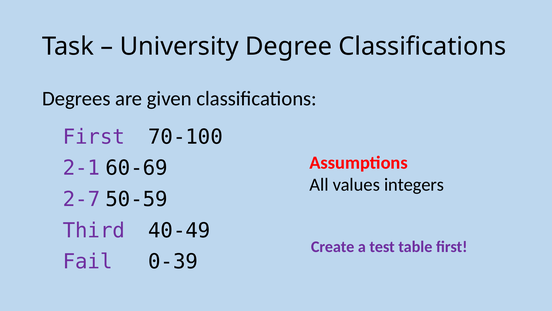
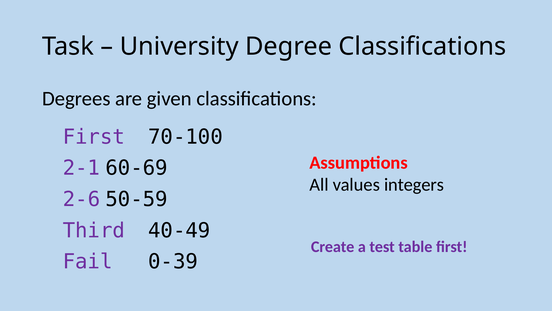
2-7: 2-7 -> 2-6 (81, 199)
